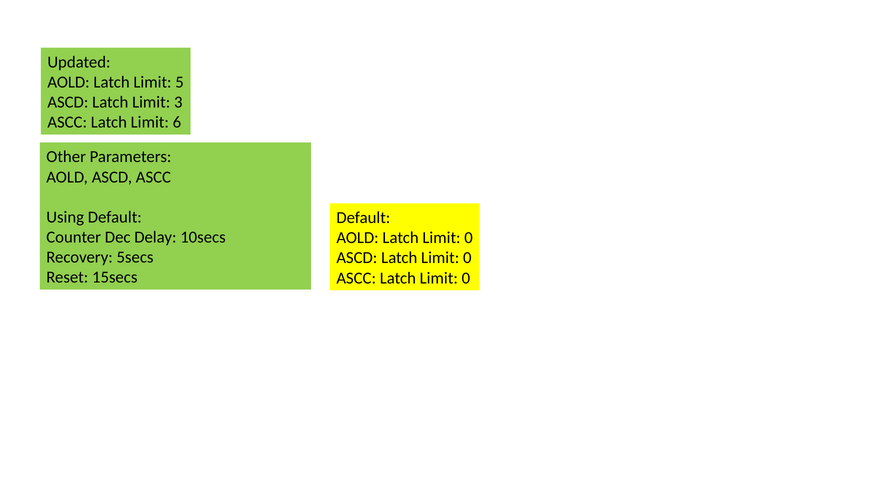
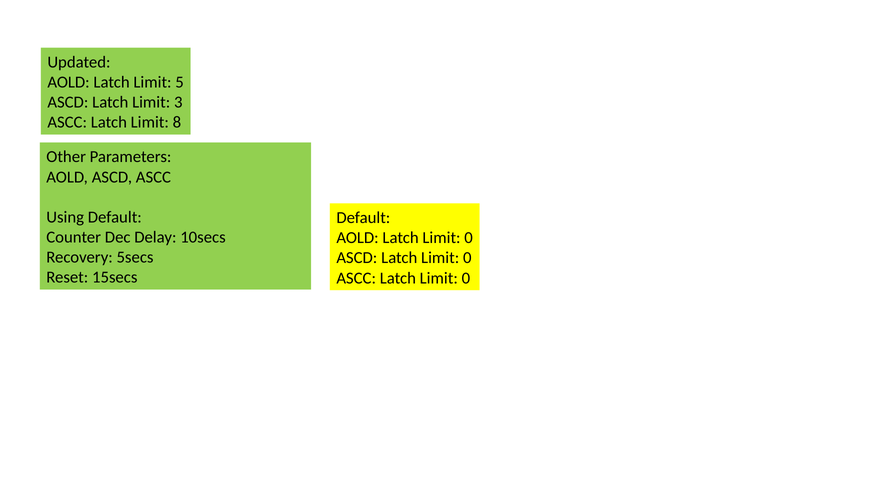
6: 6 -> 8 (177, 123)
